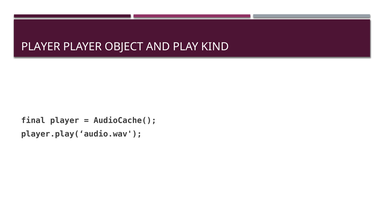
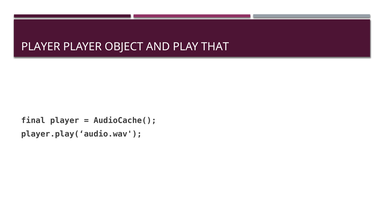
KIND: KIND -> THAT (215, 47)
